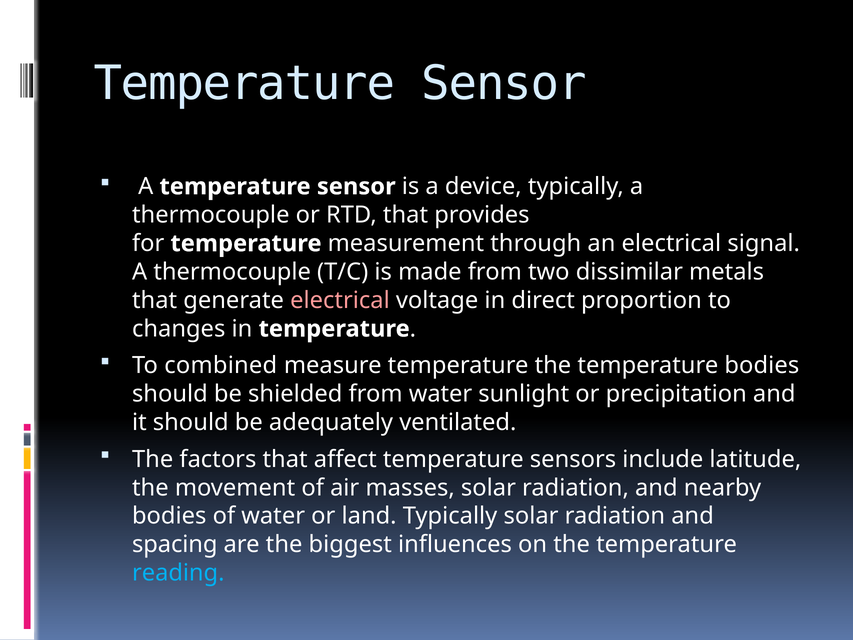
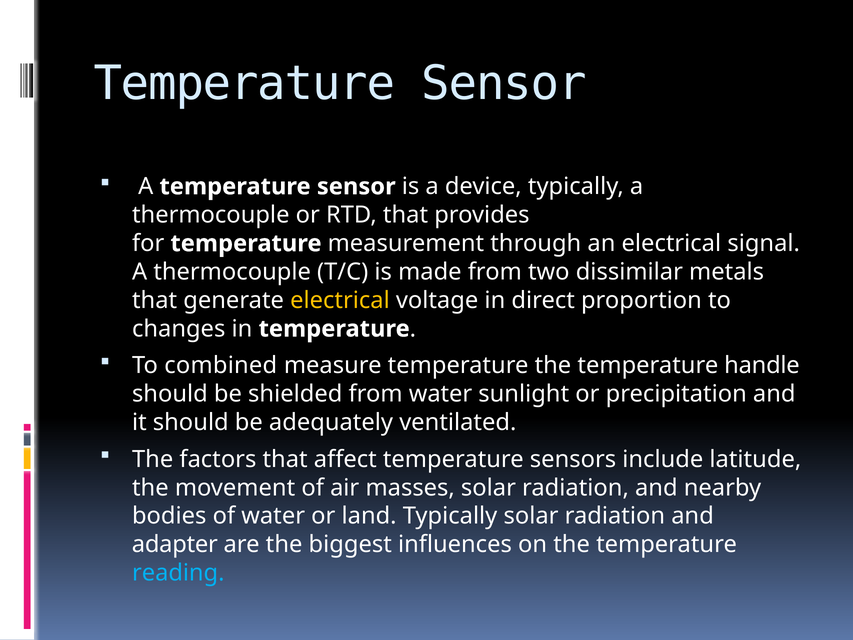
electrical colour: pink -> yellow (340, 300)
temperature bodies: bodies -> handle (762, 365)
spacing: spacing -> adapter (175, 544)
